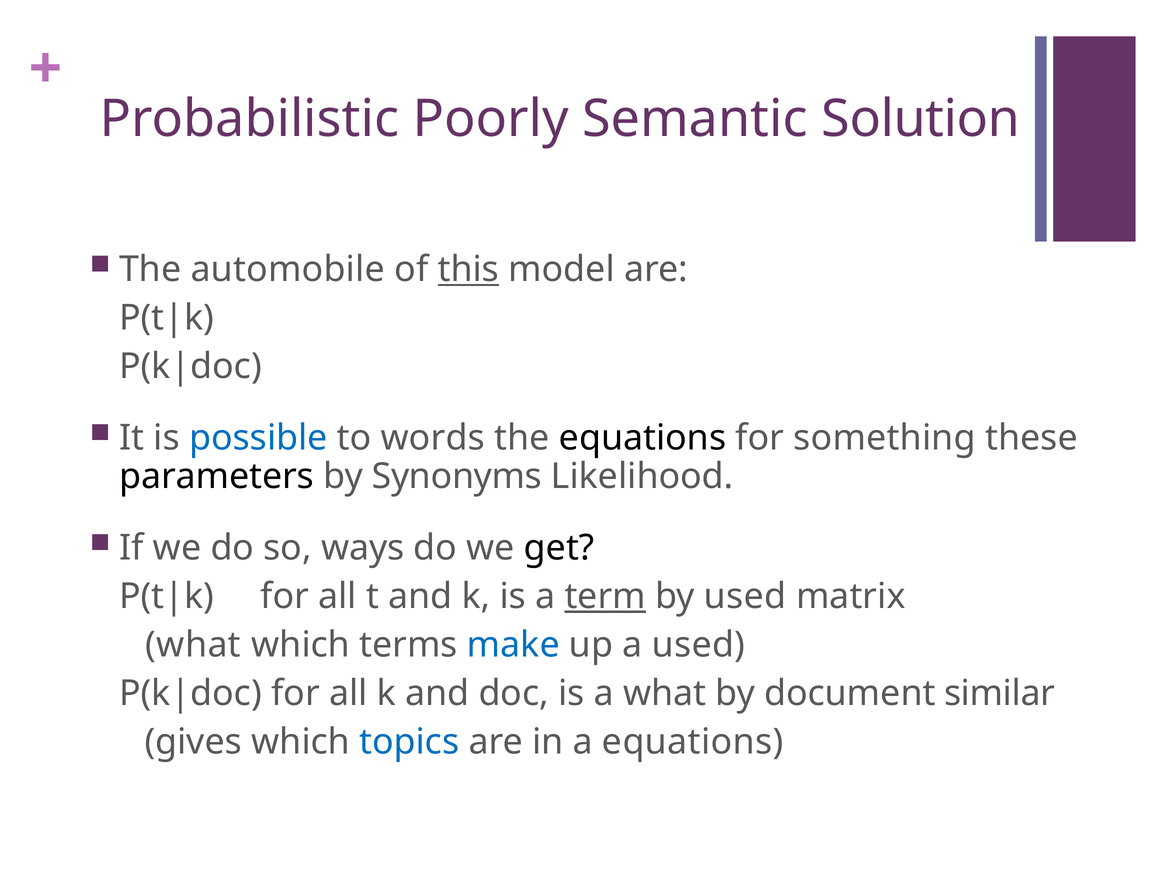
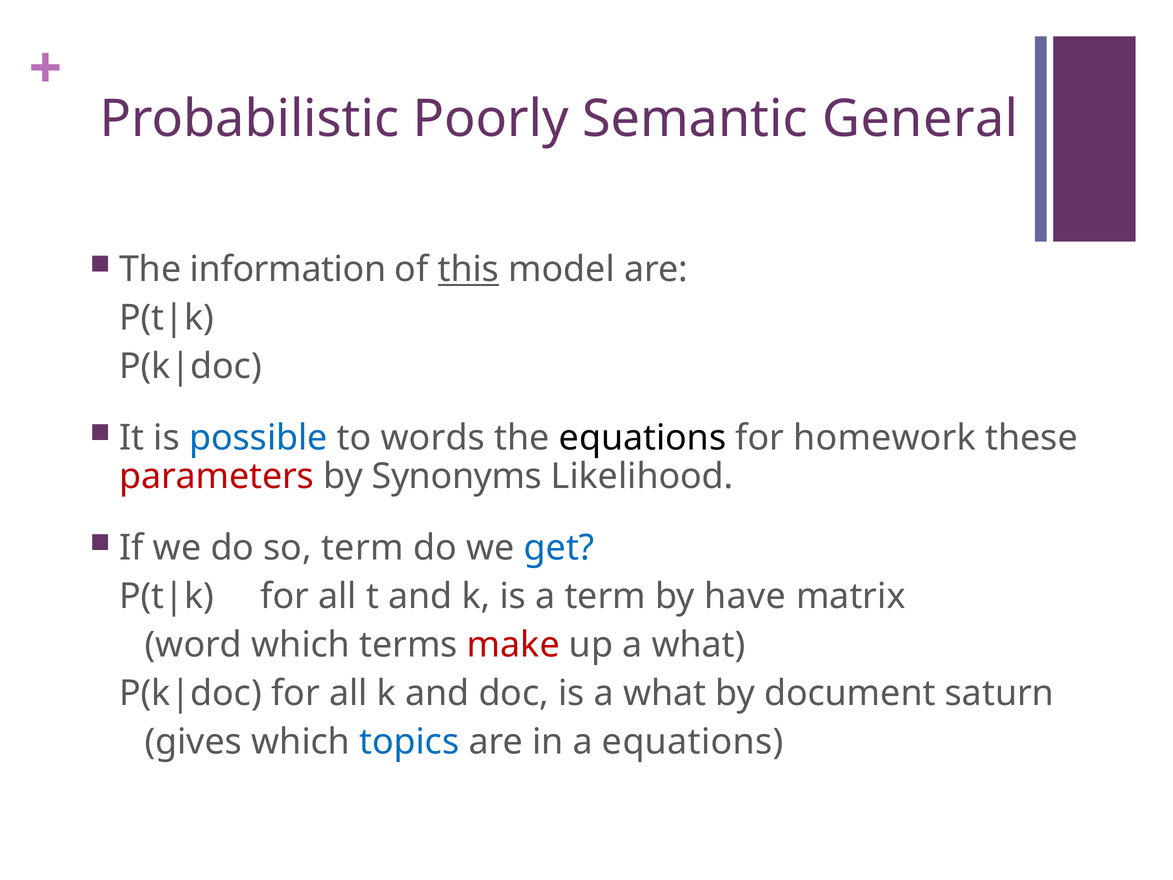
Solution: Solution -> General (920, 119)
automobile: automobile -> information (288, 269)
something: something -> homework (885, 438)
parameters colour: black -> red (217, 476)
so ways: ways -> term (362, 548)
get colour: black -> blue (559, 548)
term underline: present -> none (605, 596)
by used: used -> have (745, 596)
what: what -> word (193, 645)
make colour: blue -> red (513, 645)
up a used: used -> what (699, 645)
similar: similar -> saturn (999, 693)
